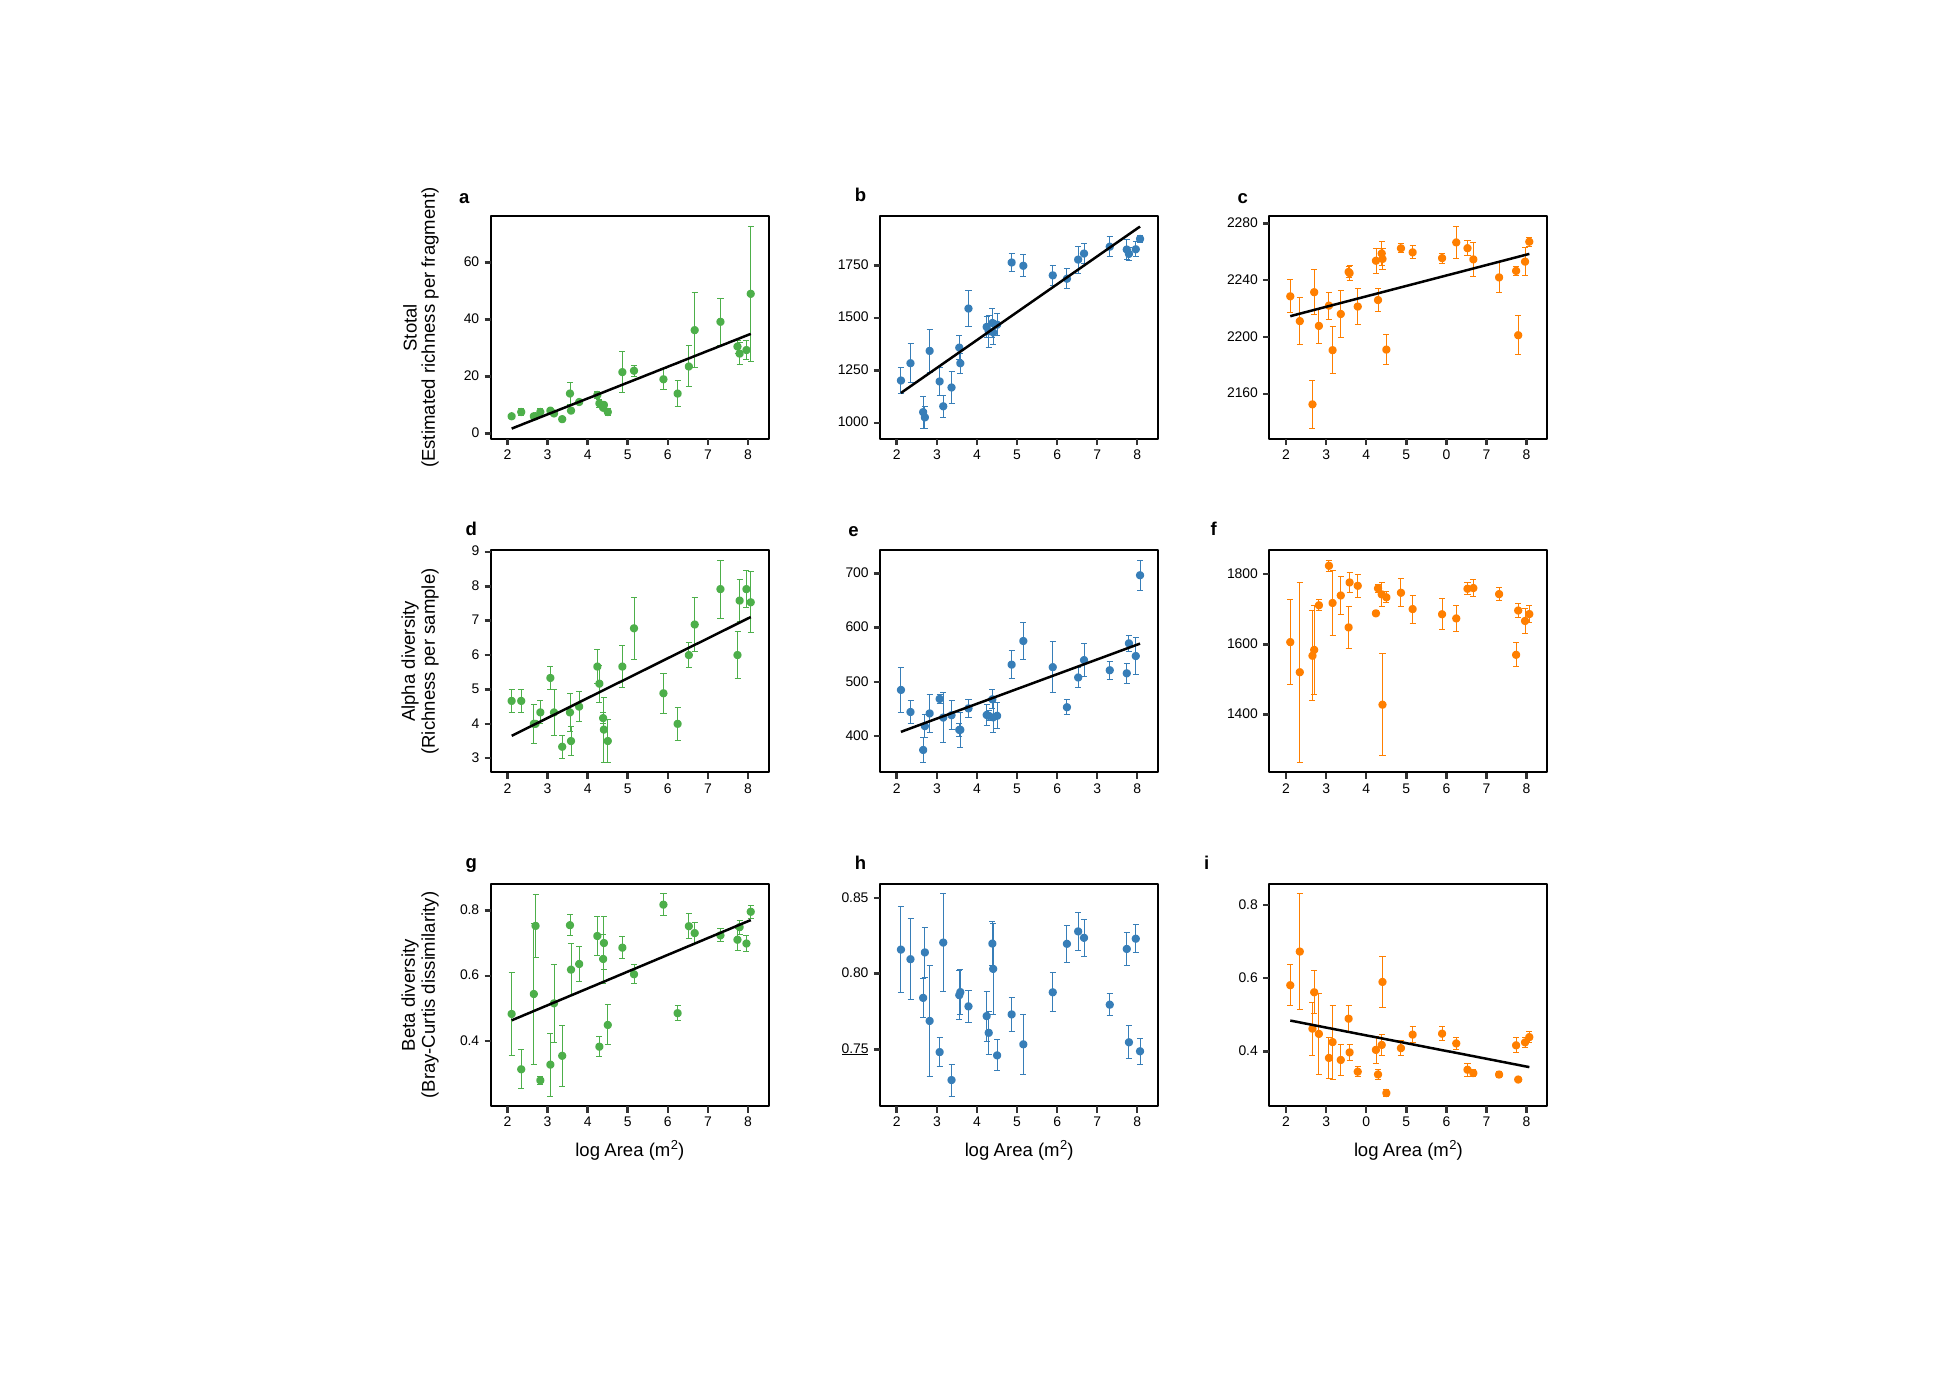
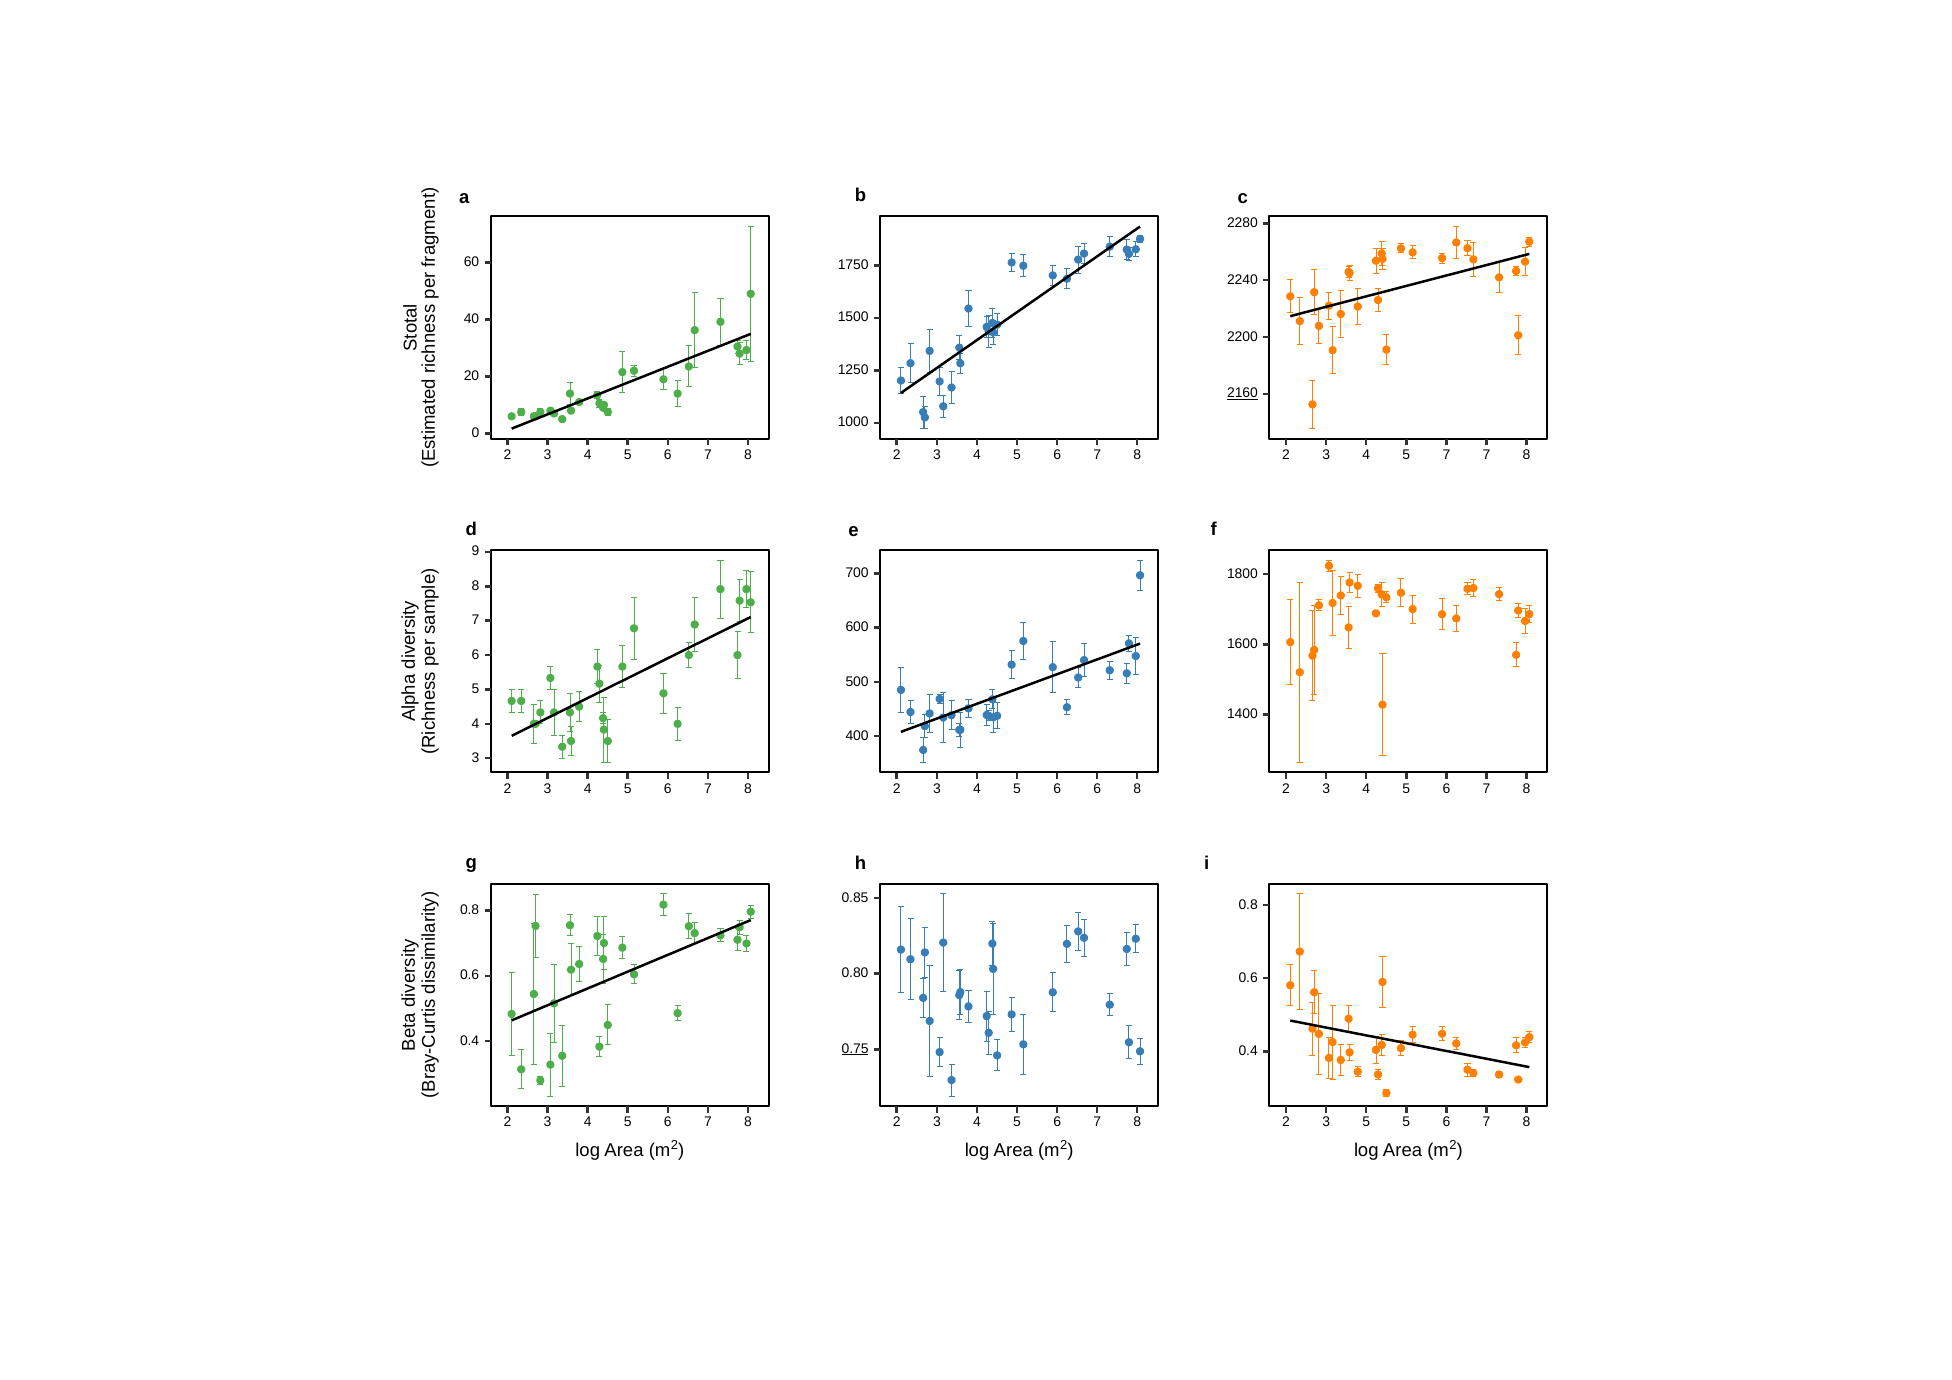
2160 underline: none -> present (1243, 393)
5 0: 0 -> 7 (1446, 455)
6 3: 3 -> 6 (1097, 789)
3 0: 0 -> 5 (1366, 1122)
